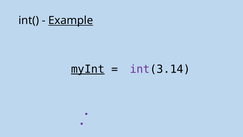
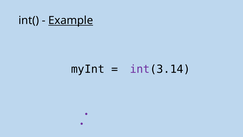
myInt underline: present -> none (88, 69)
